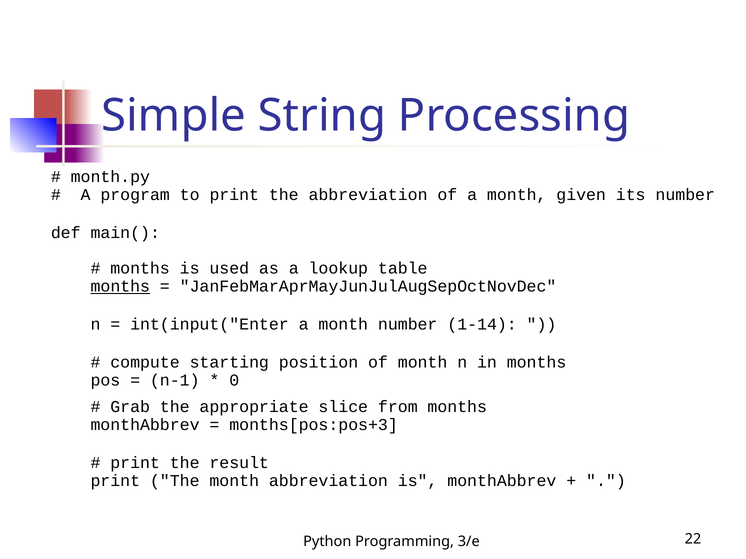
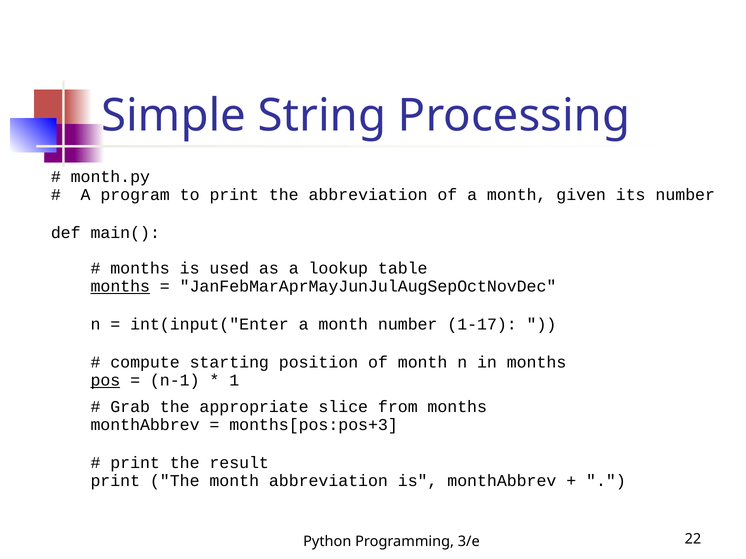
1-14: 1-14 -> 1-17 (482, 325)
pos underline: none -> present (105, 381)
0: 0 -> 1 (234, 381)
